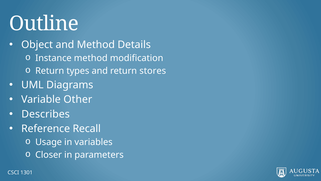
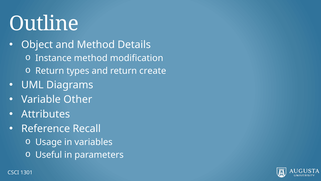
stores: stores -> create (153, 71)
Describes: Describes -> Attributes (46, 114)
Closer: Closer -> Useful (49, 155)
